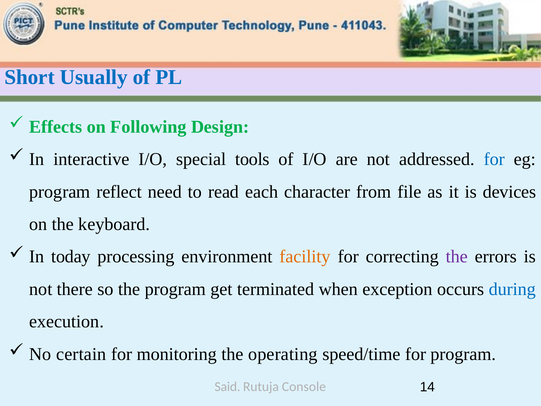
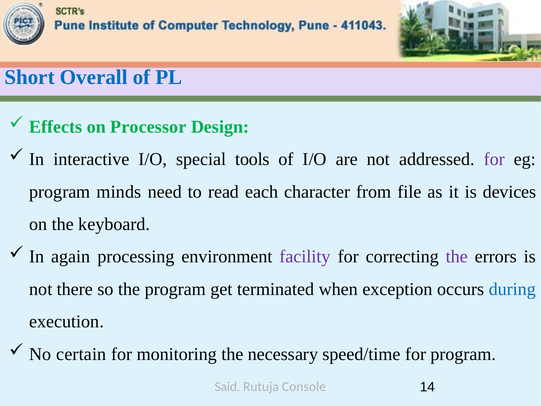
Usually: Usually -> Overall (94, 77)
Following: Following -> Processor (148, 127)
for colour: blue -> purple (494, 159)
reflect: reflect -> minds (119, 192)
today: today -> again (71, 257)
facility colour: orange -> purple (305, 257)
operating: operating -> necessary (283, 354)
